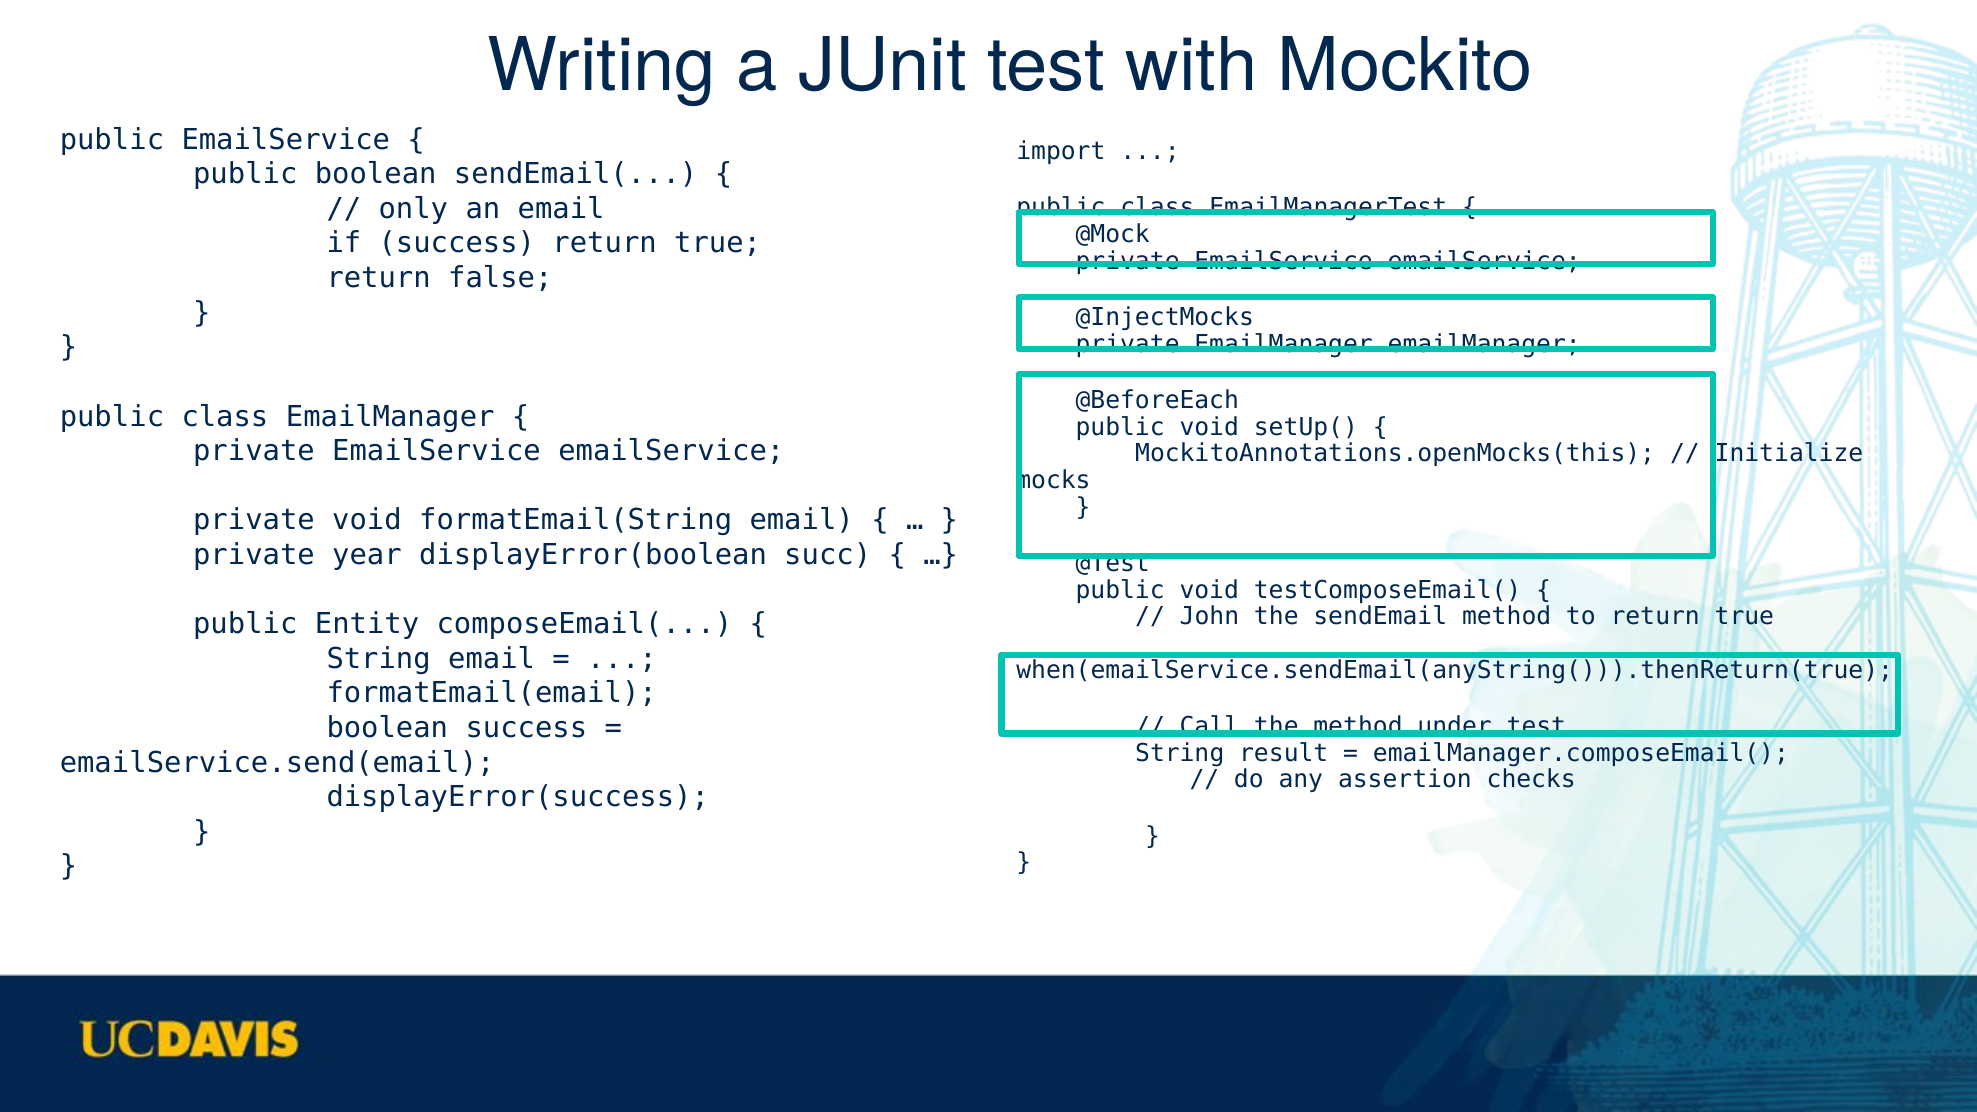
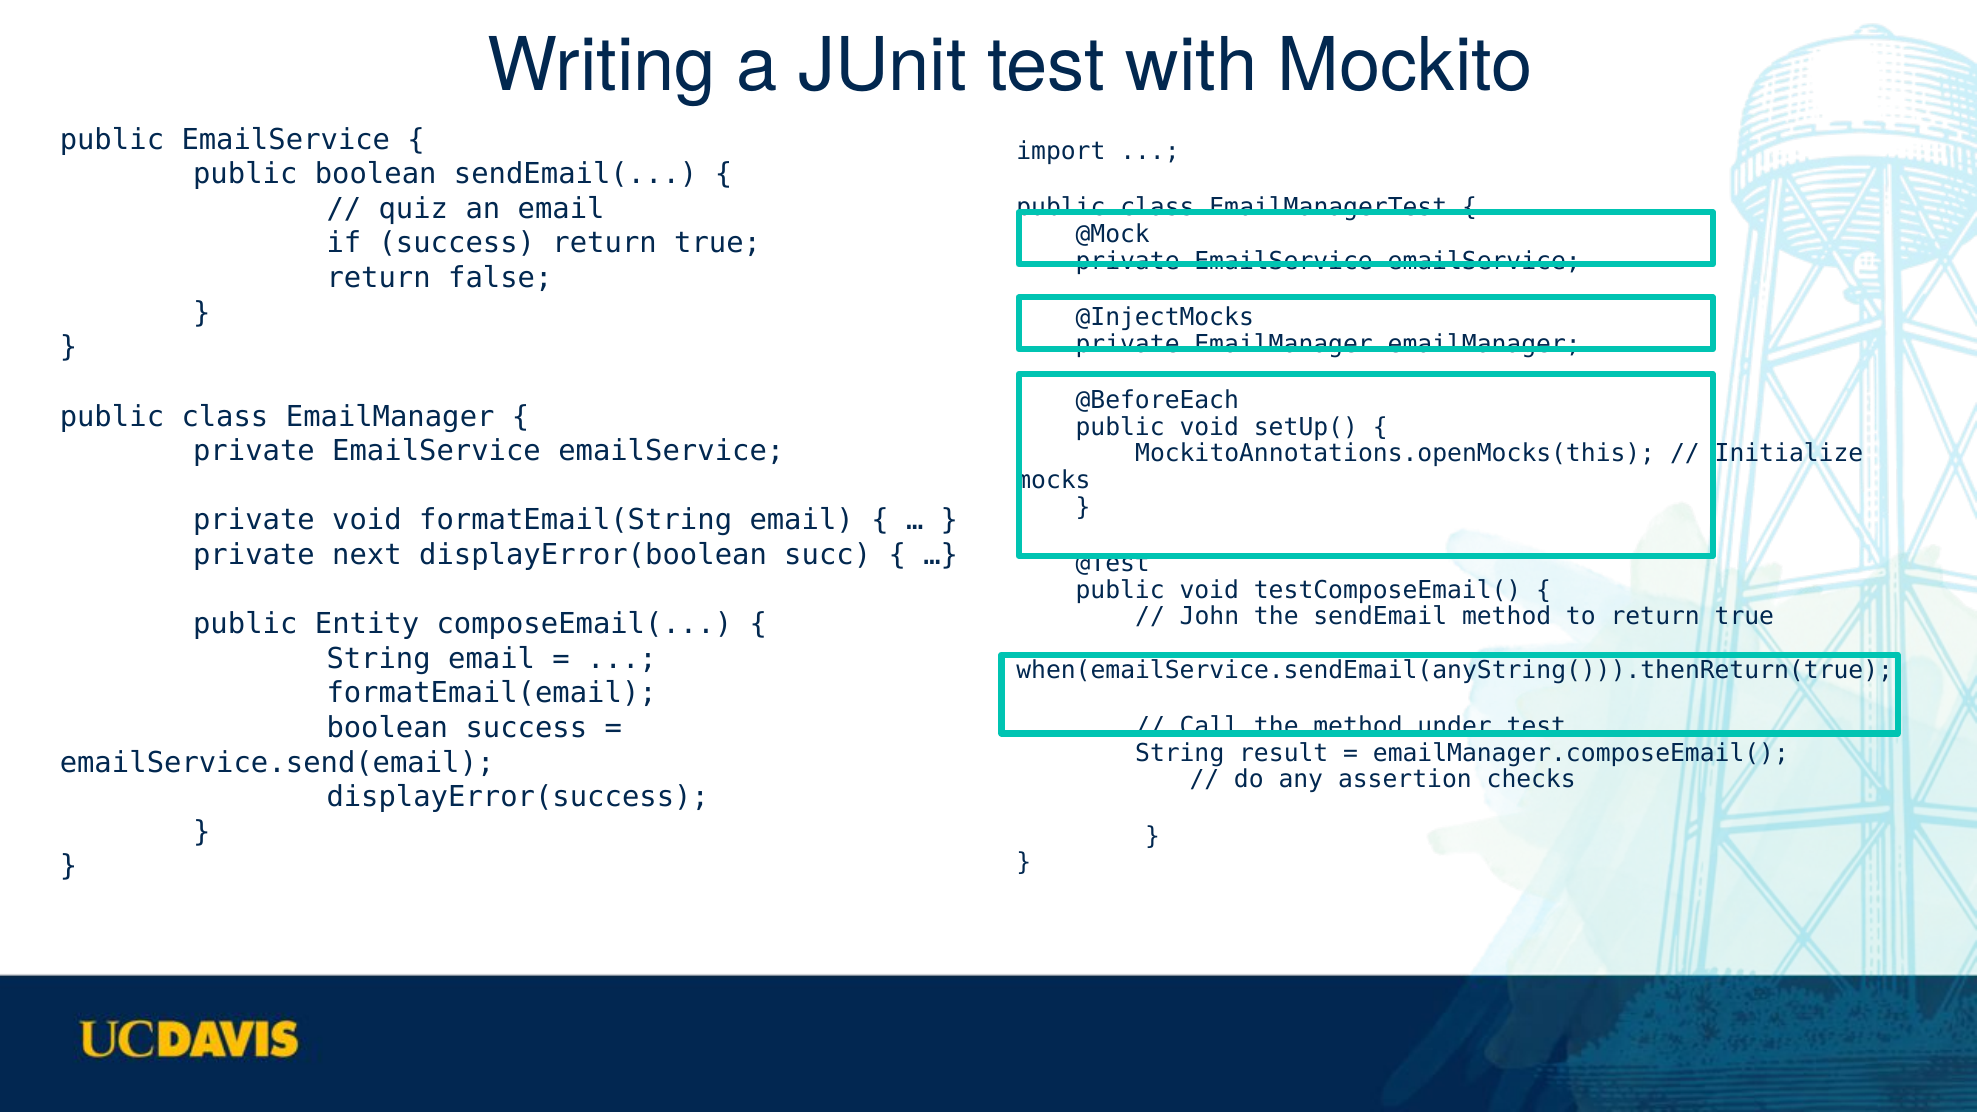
only: only -> quiz (413, 209)
year: year -> next (367, 555)
